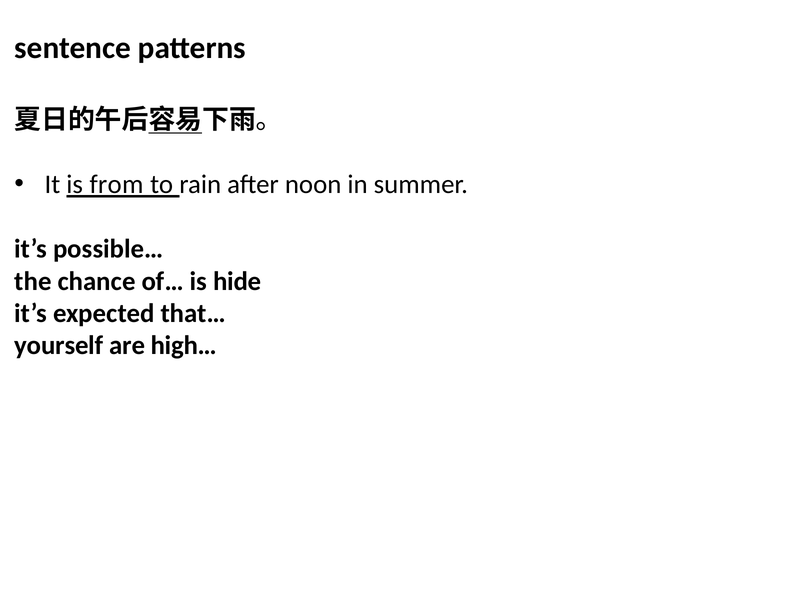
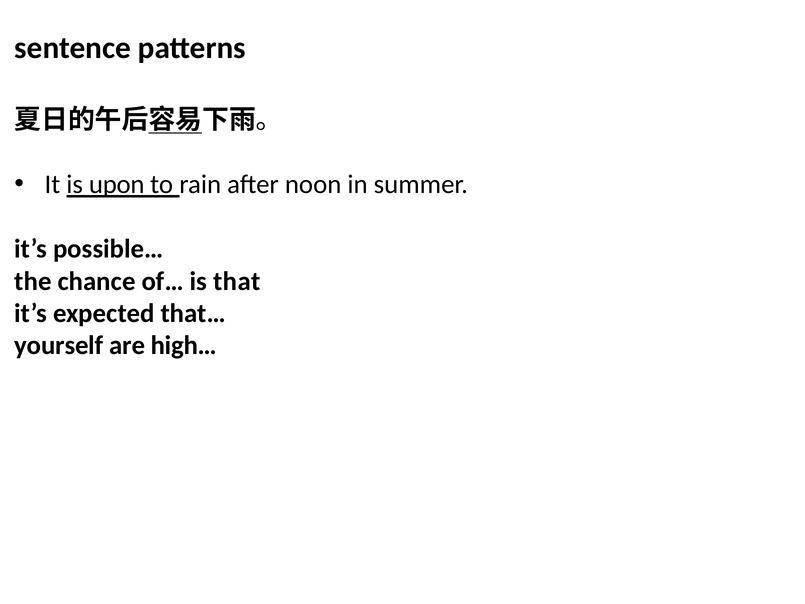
from: from -> upon (117, 184)
hide: hide -> that (237, 281)
